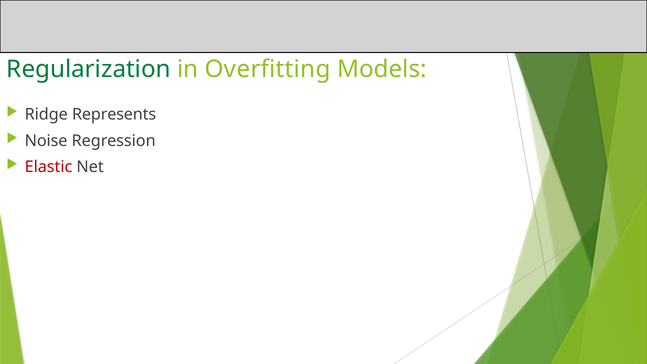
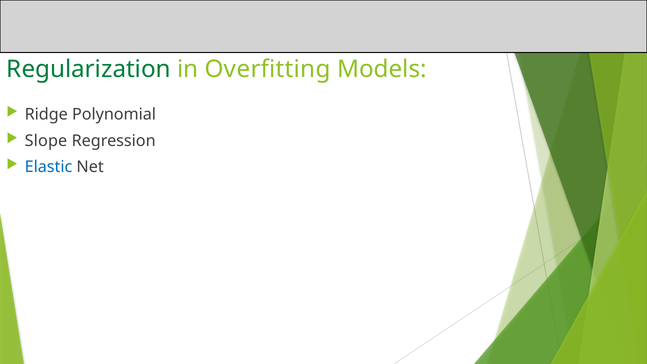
Represents: Represents -> Polynomial (114, 115)
Noise: Noise -> Slope (46, 141)
Elastic colour: red -> blue (48, 167)
